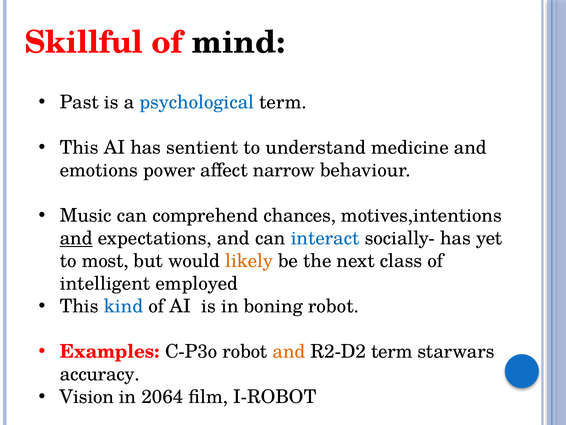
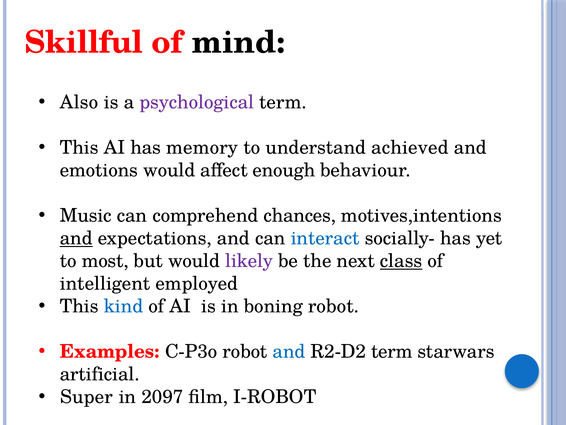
Past: Past -> Also (79, 102)
psychological colour: blue -> purple (197, 102)
sentient: sentient -> memory (202, 148)
medicine: medicine -> achieved (410, 148)
emotions power: power -> would (169, 170)
narrow: narrow -> enough (284, 170)
likely colour: orange -> purple (249, 261)
class underline: none -> present (401, 261)
and colour: orange -> blue (289, 351)
accuracy: accuracy -> artificial (100, 374)
Vision: Vision -> Super (87, 397)
2064: 2064 -> 2097 (162, 397)
